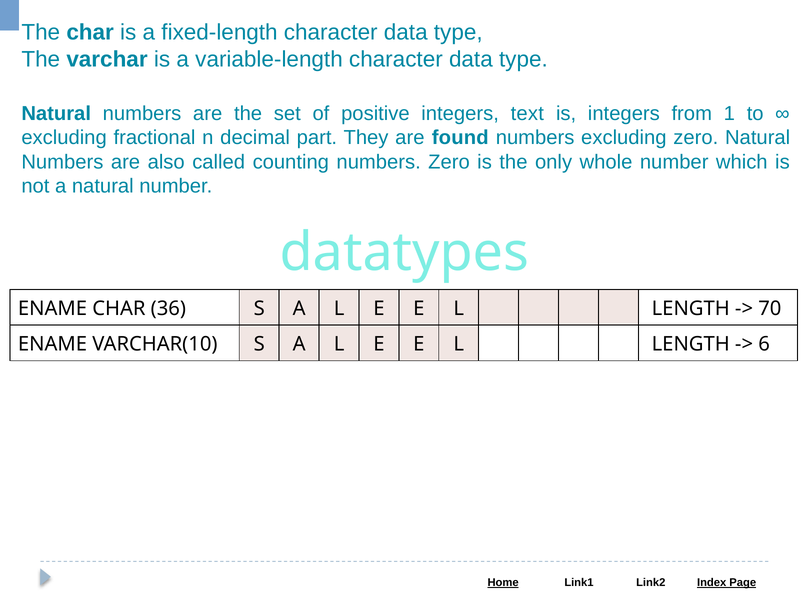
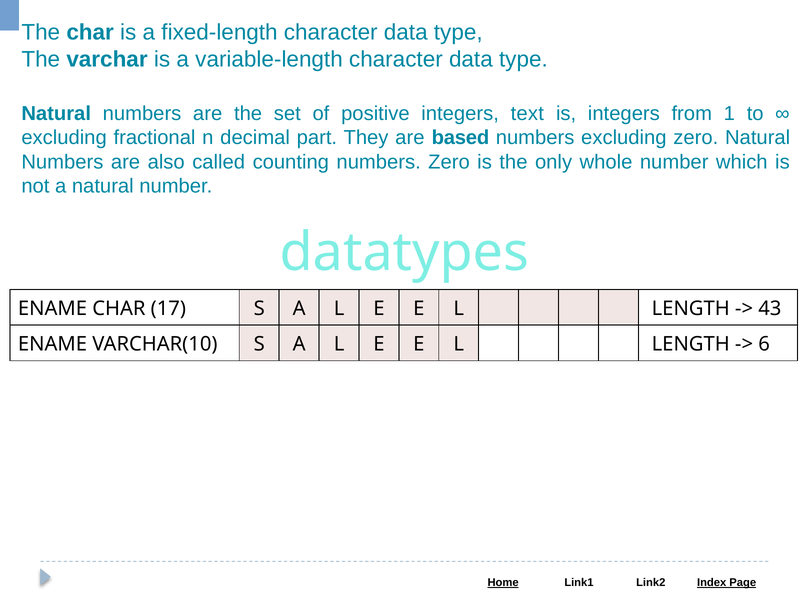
found: found -> based (460, 138)
36: 36 -> 17 (168, 309)
70: 70 -> 43 (770, 309)
